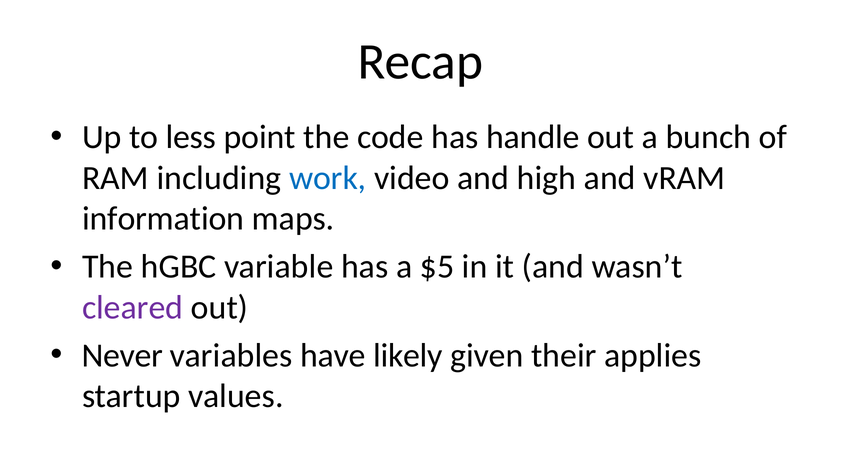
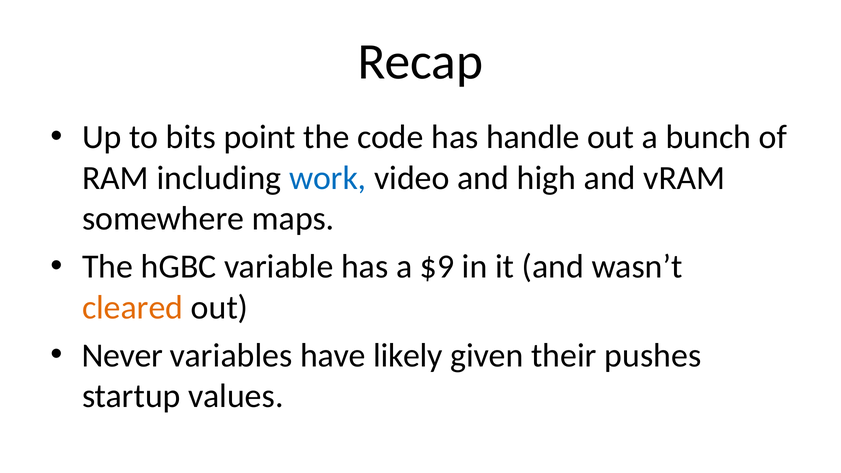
less: less -> bits (191, 137)
information: information -> somewhere (163, 219)
$5: $5 -> $9 (437, 267)
cleared colour: purple -> orange (133, 307)
applies: applies -> pushes (653, 356)
